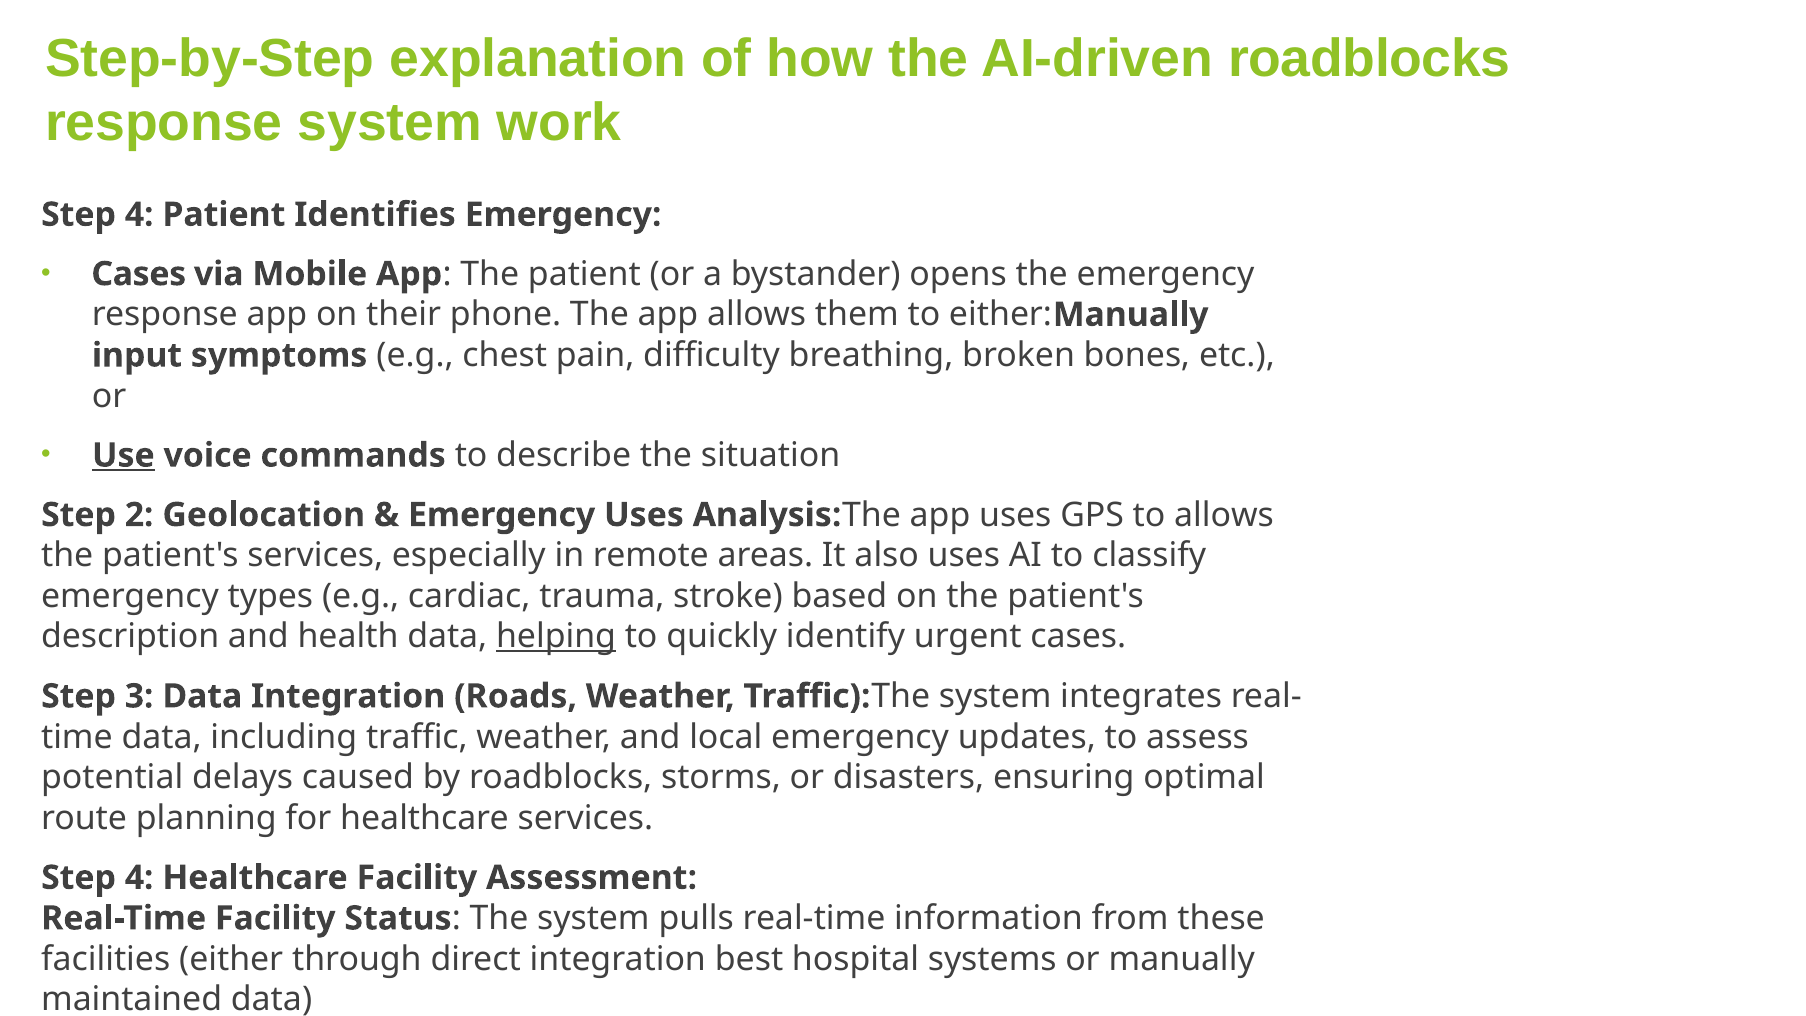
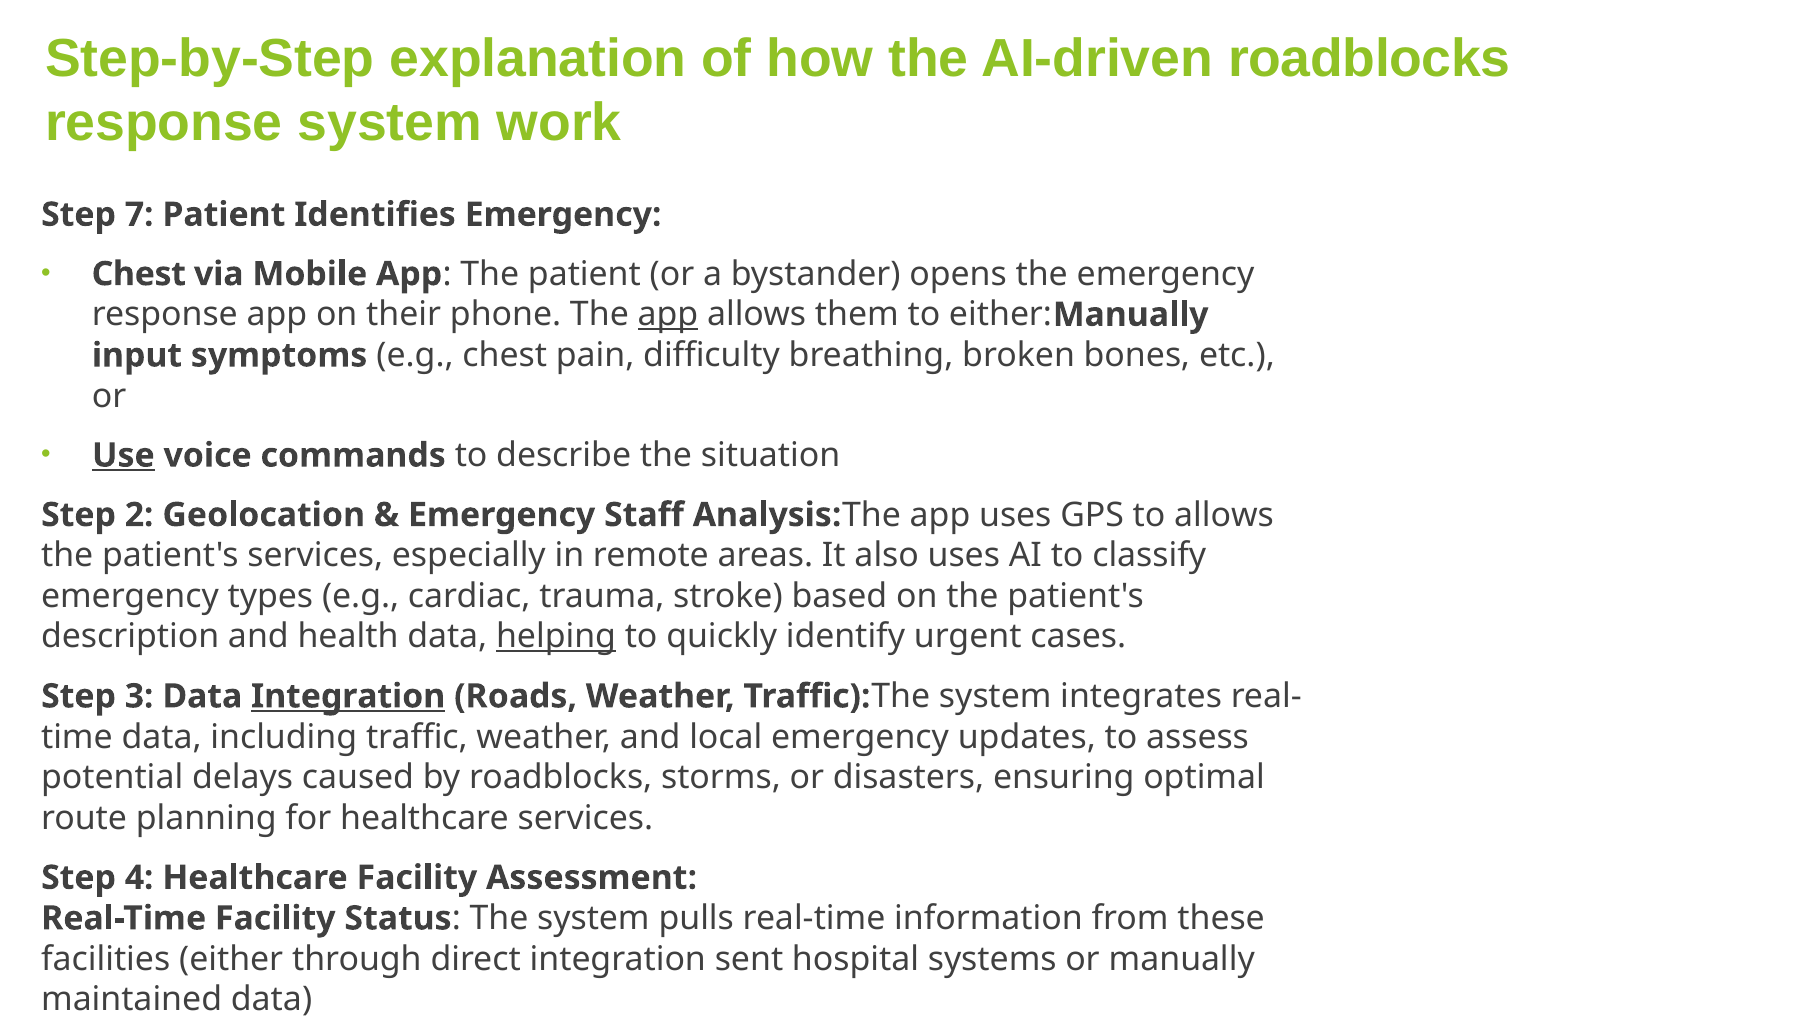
4: 4 -> 7 (139, 215)
Cases: Cases -> Chest (139, 274)
app underline: none -> present (668, 315)
Emergency Uses: Uses -> Staff (644, 515)
Integration underline: none -> present (348, 696)
best: best -> sent (749, 959)
